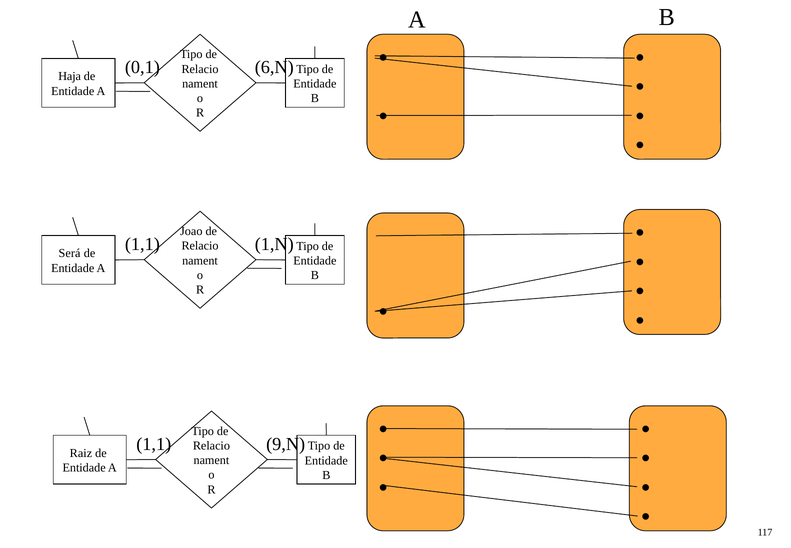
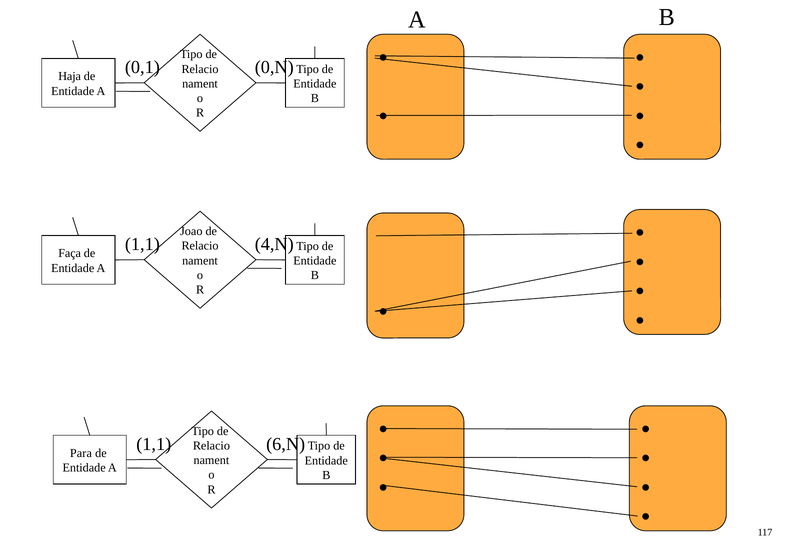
6,N: 6,N -> 0,N (274, 67)
1,N: 1,N -> 4,N (274, 244)
Será: Será -> Faça (70, 253)
9,N: 9,N -> 6,N (286, 444)
Raiz: Raiz -> Para (81, 453)
